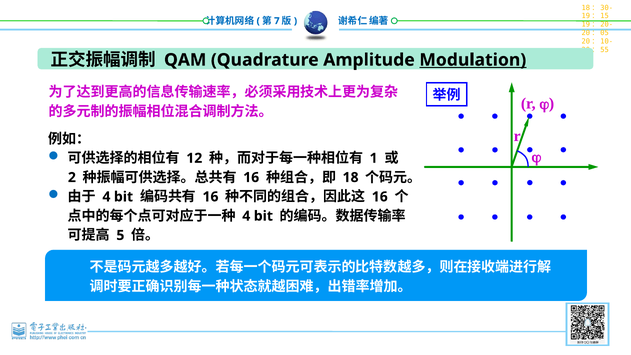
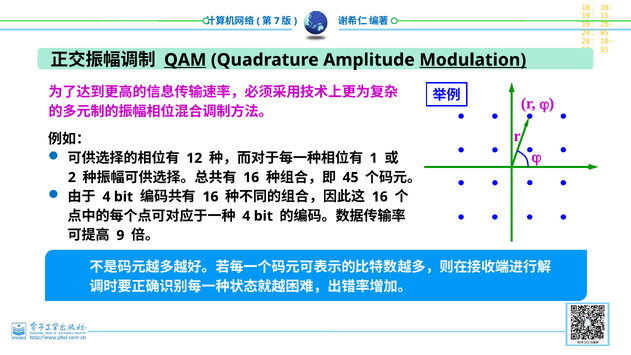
QAM underline: none -> present (185, 60)
18: 18 -> 45 (351, 177)
5: 5 -> 9 (120, 235)
